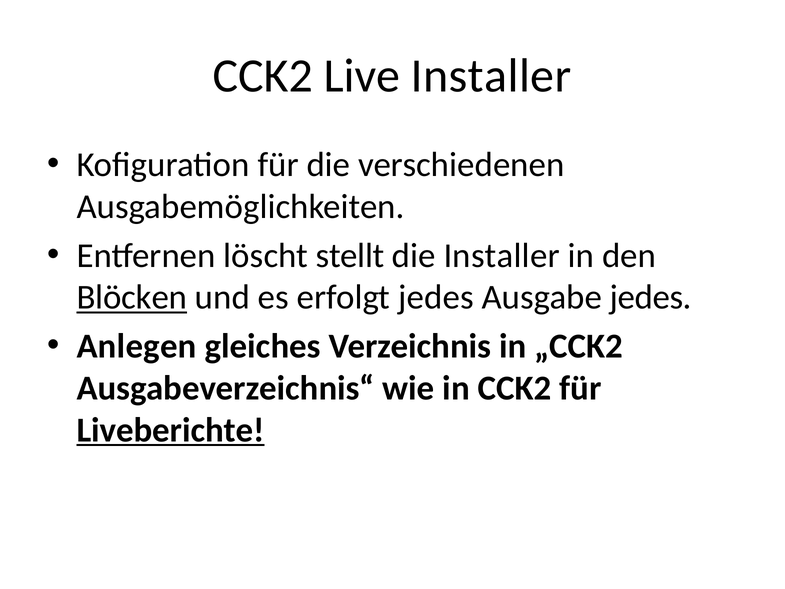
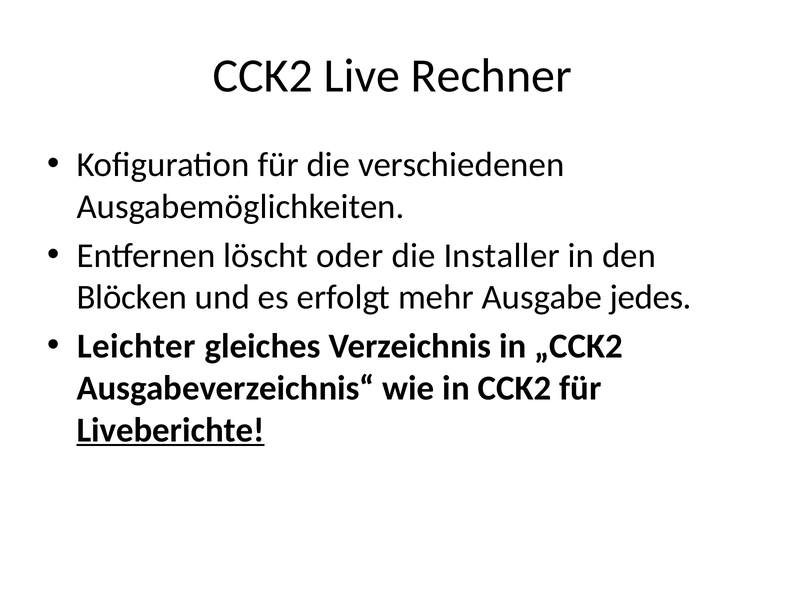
Live Installer: Installer -> Rechner (491, 76)
stellt: stellt -> oder (350, 255)
Blöcken underline: present -> none (132, 297)
erfolgt jedes: jedes -> mehr (436, 297)
Anlegen: Anlegen -> Leichter (136, 346)
